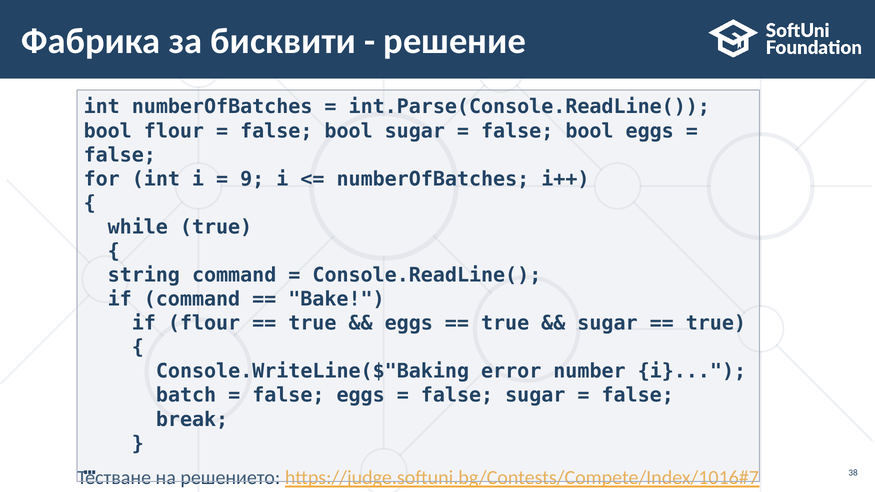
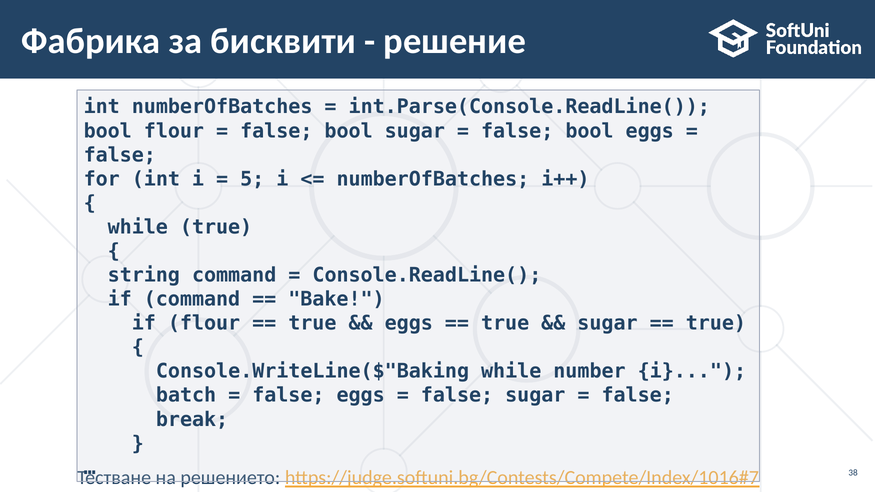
9: 9 -> 5 (252, 179)
Console.WriteLine($"Baking error: error -> while (511, 372)
